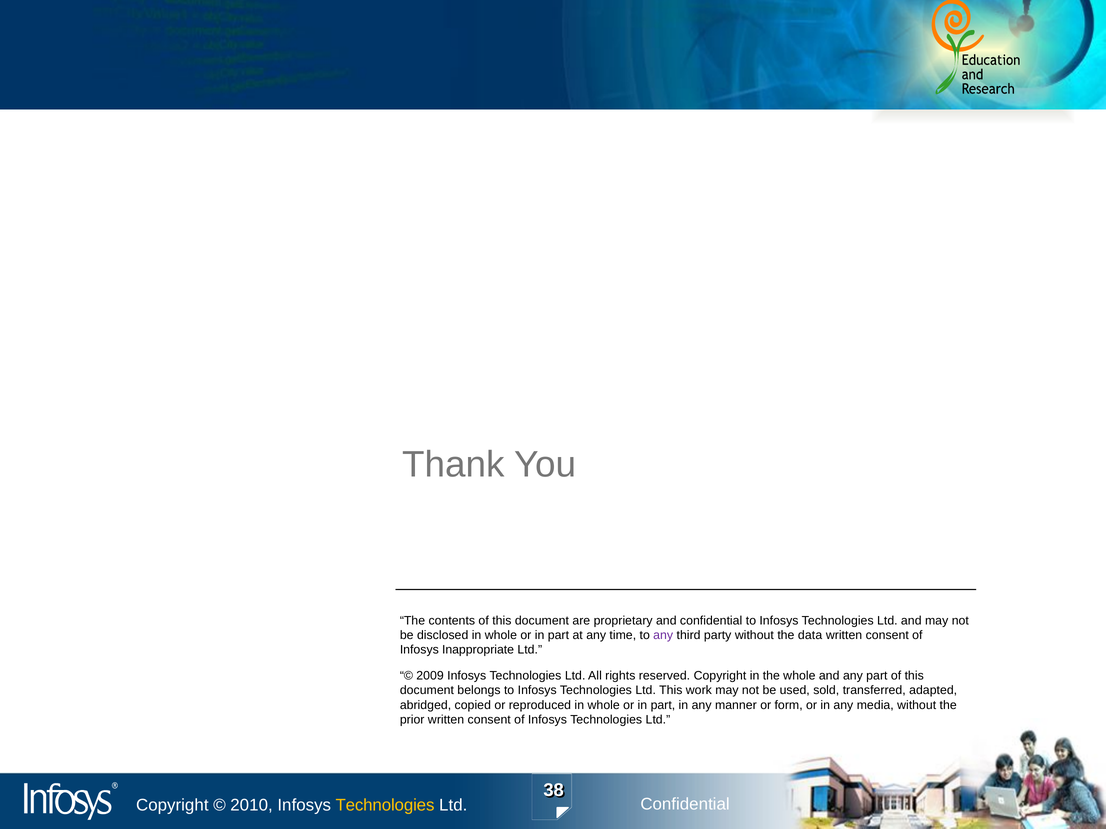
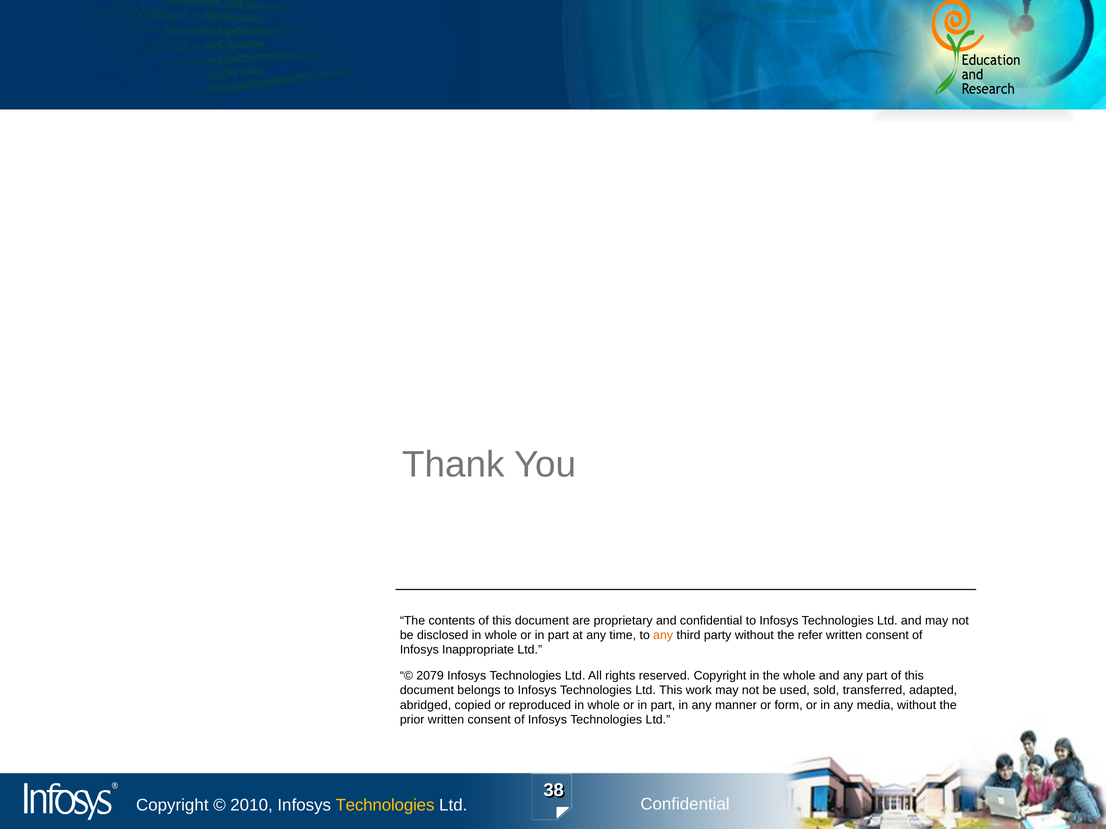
any colour: purple -> orange (663, 636)
data: data -> refer (810, 636)
2009: 2009 -> 2079 (430, 676)
